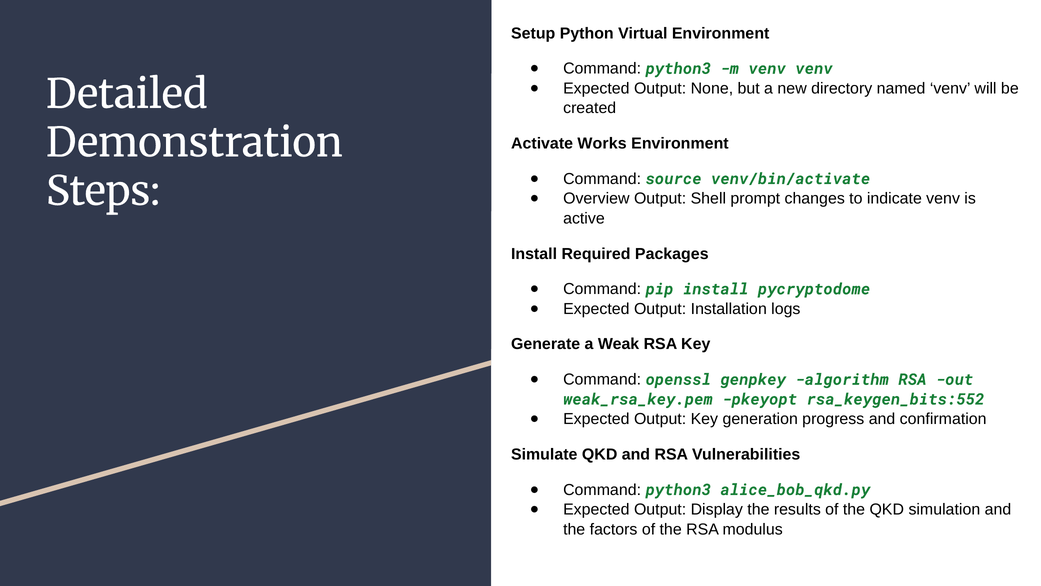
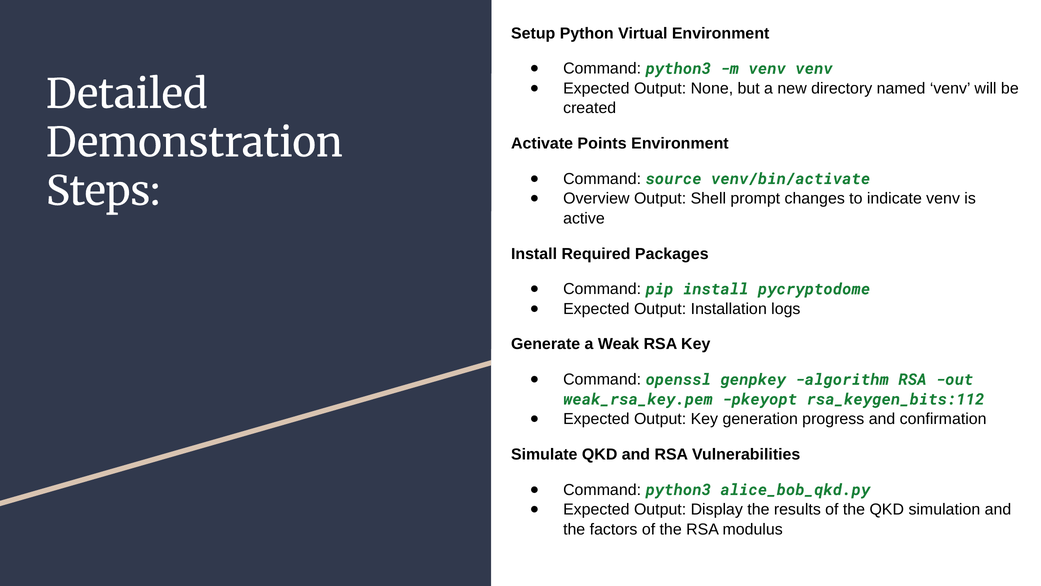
Works: Works -> Points (602, 143)
rsa_keygen_bits:552: rsa_keygen_bits:552 -> rsa_keygen_bits:112 (896, 399)
